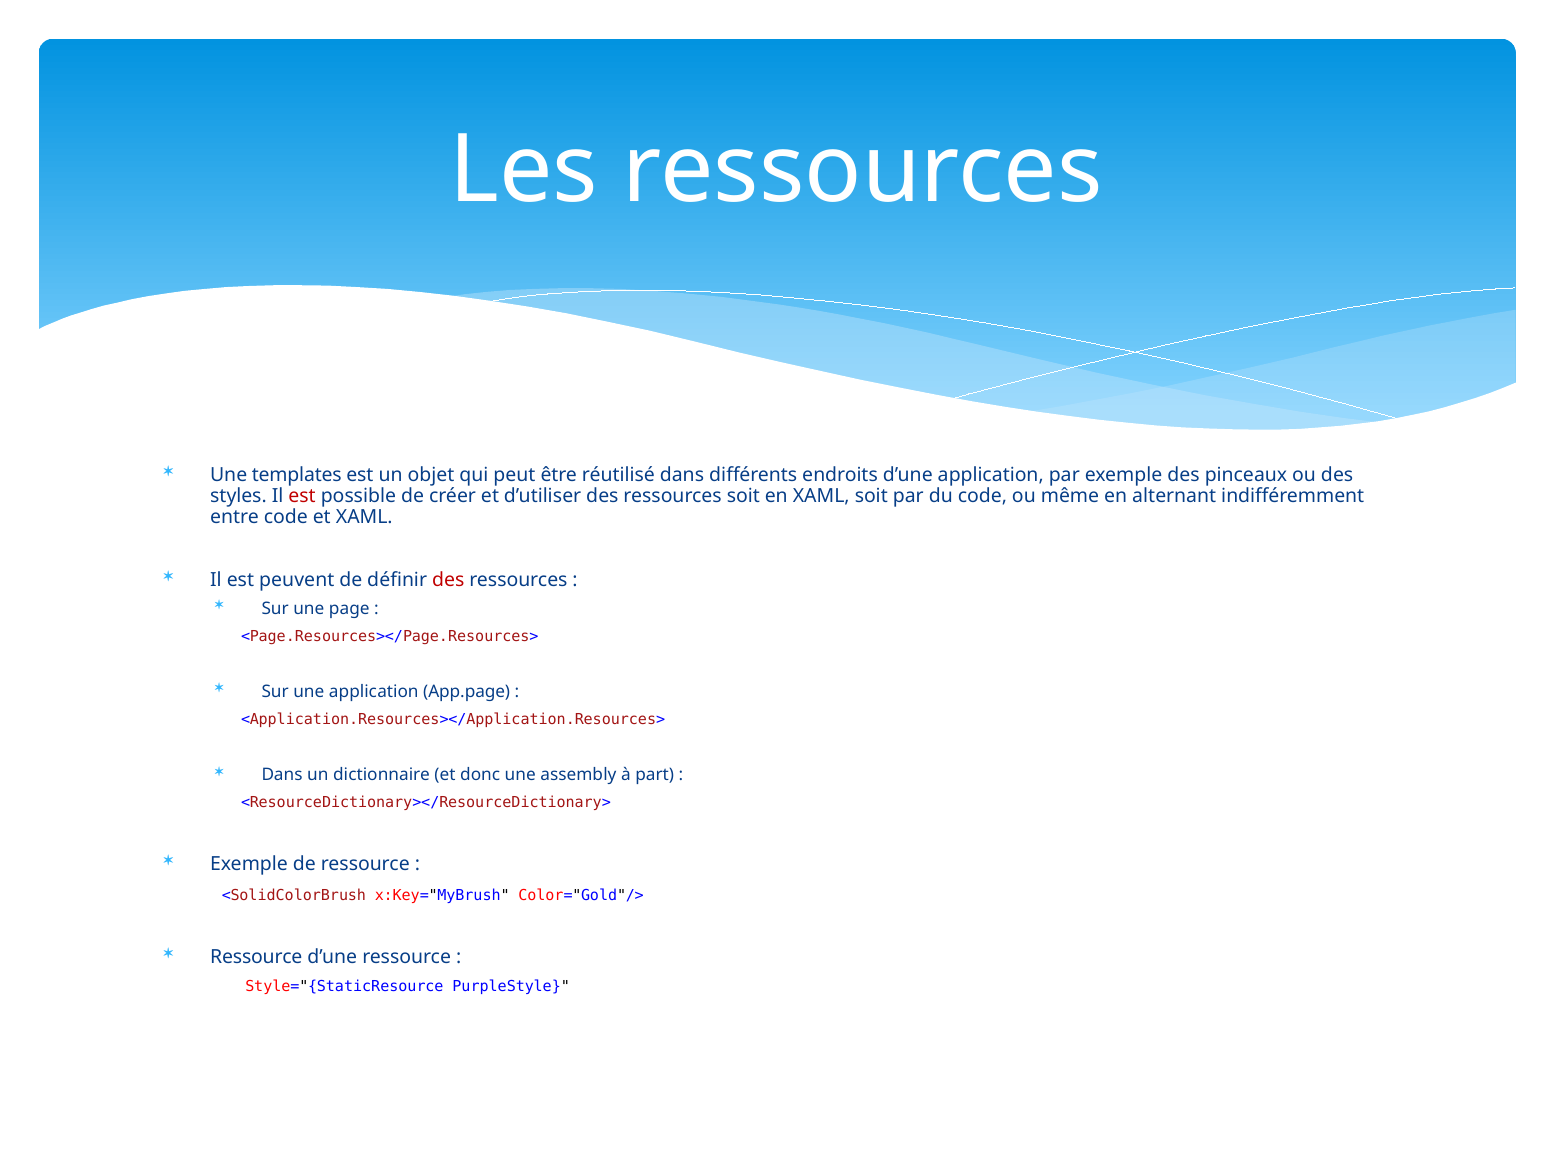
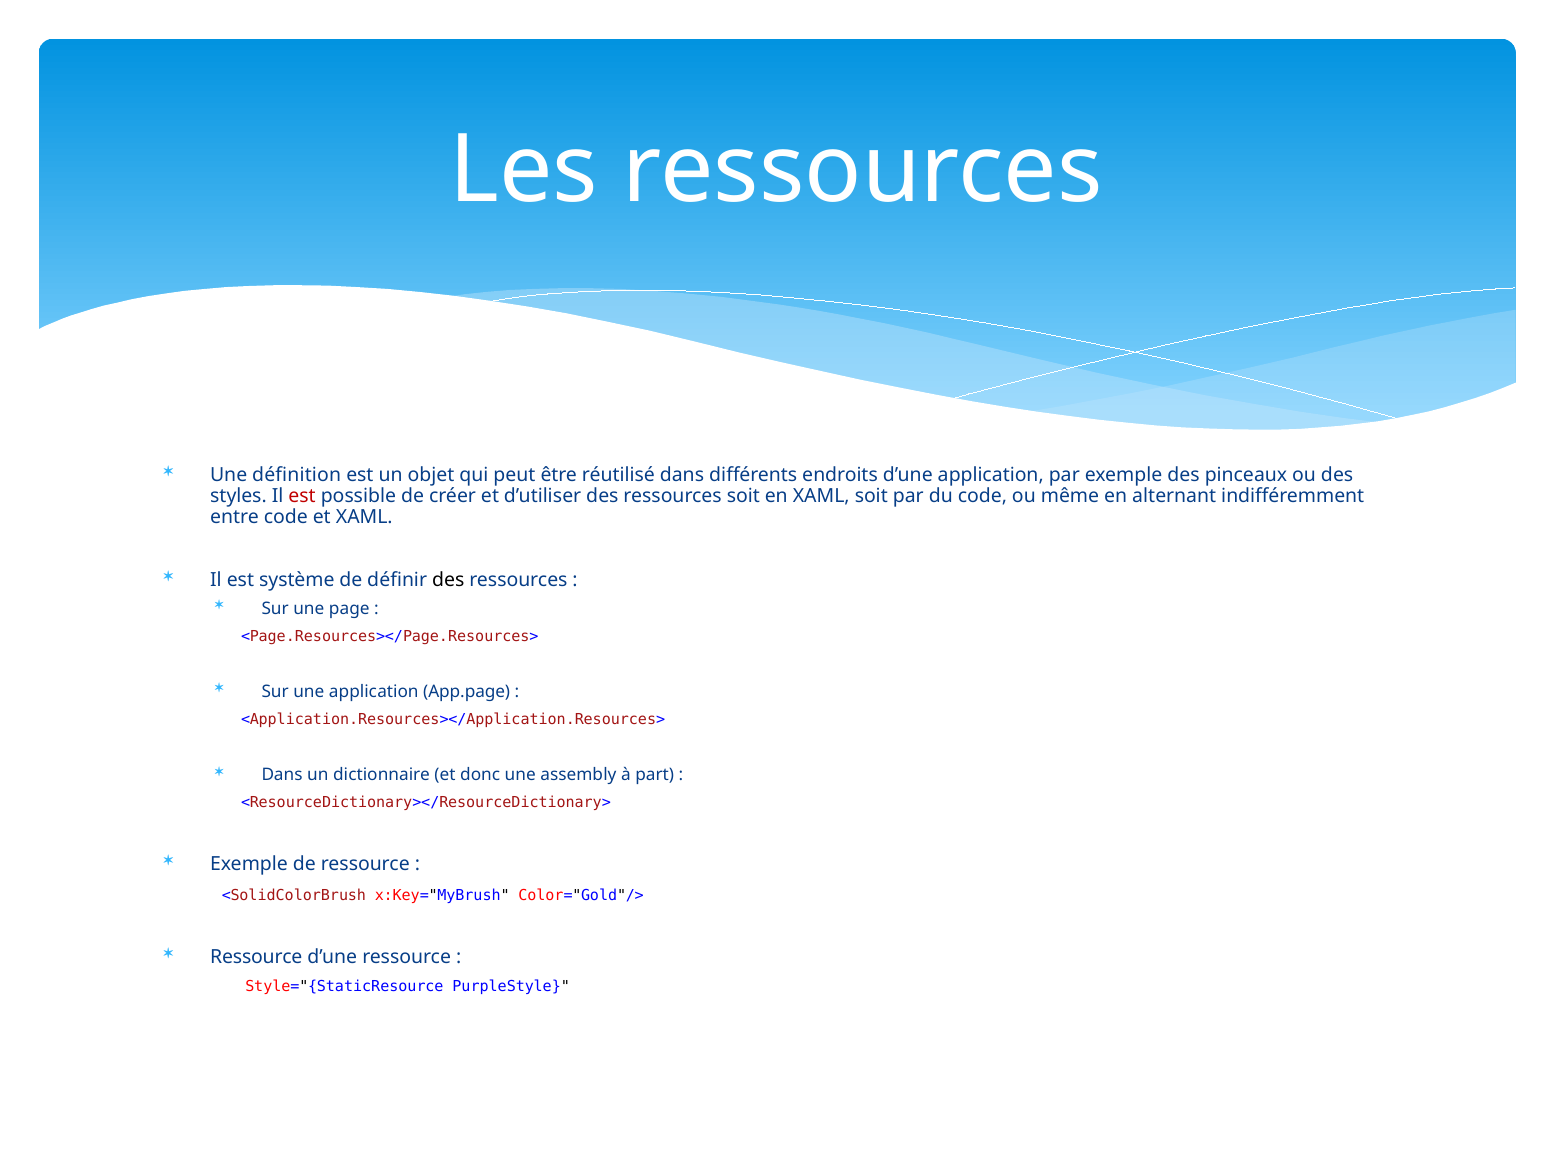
templates: templates -> définition (297, 475)
peuvent: peuvent -> système (297, 580)
des colour: red -> black (448, 580)
